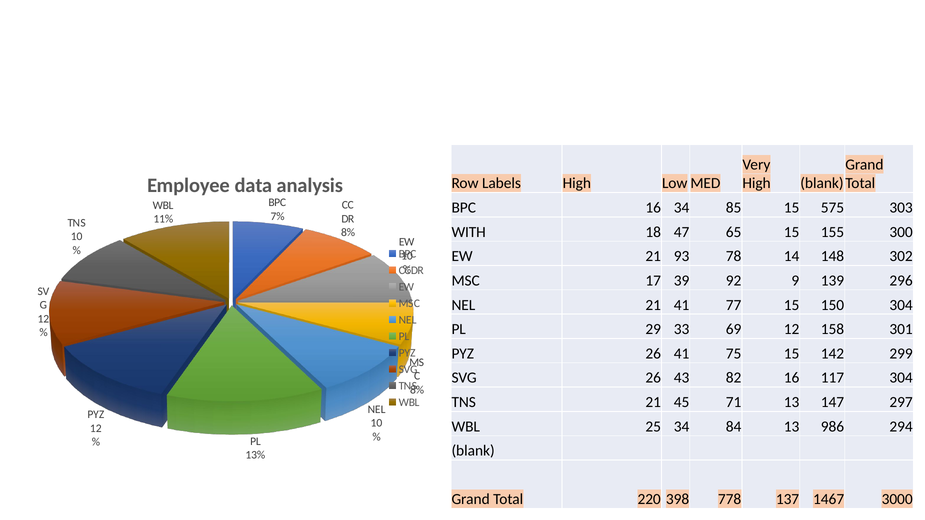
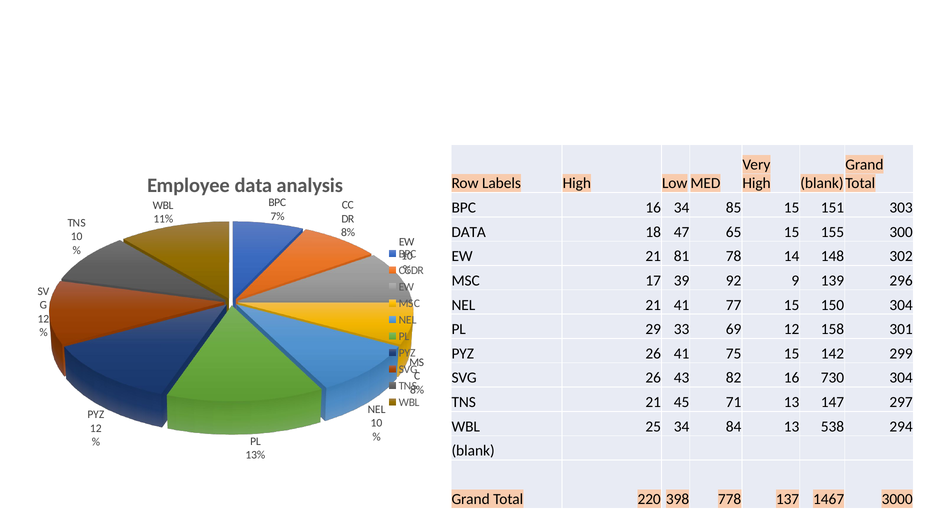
575: 575 -> 151 (832, 208)
WITH: WITH -> DATA (469, 232)
93: 93 -> 81 (682, 256)
117: 117 -> 730 (832, 378)
986: 986 -> 538 (832, 427)
